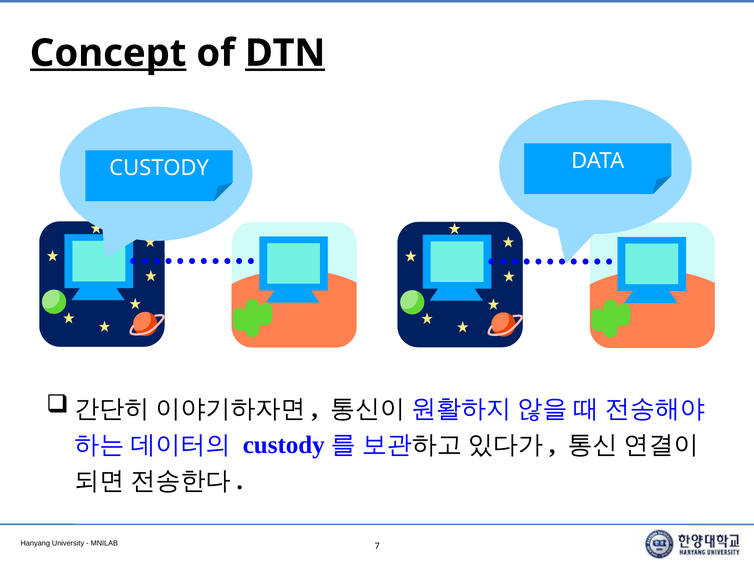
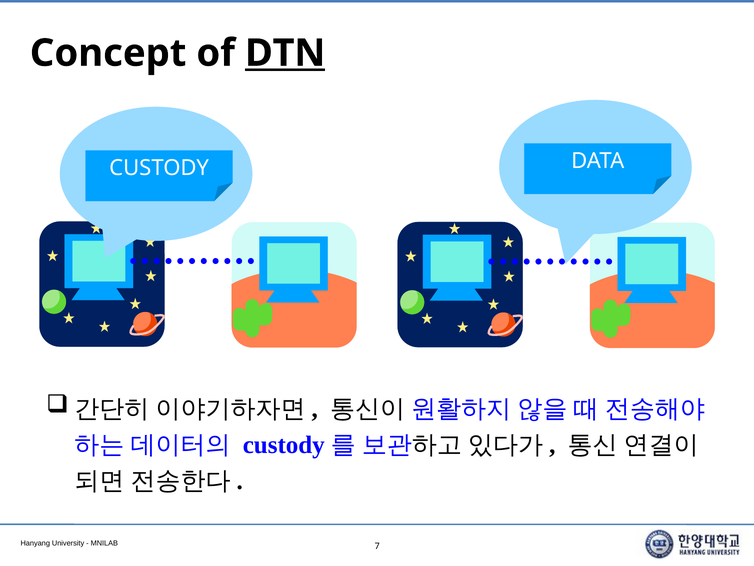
Concept underline: present -> none (108, 53)
